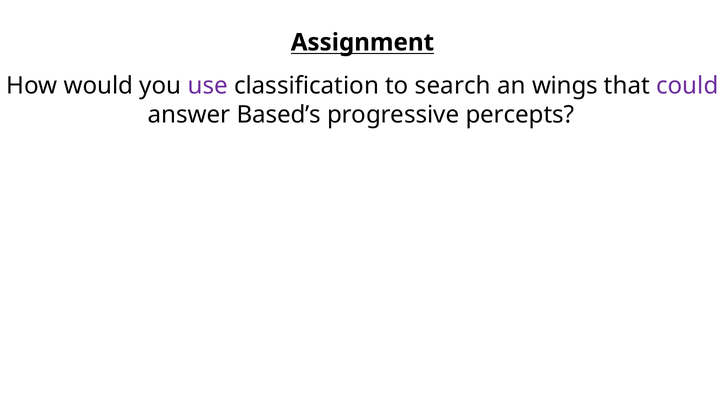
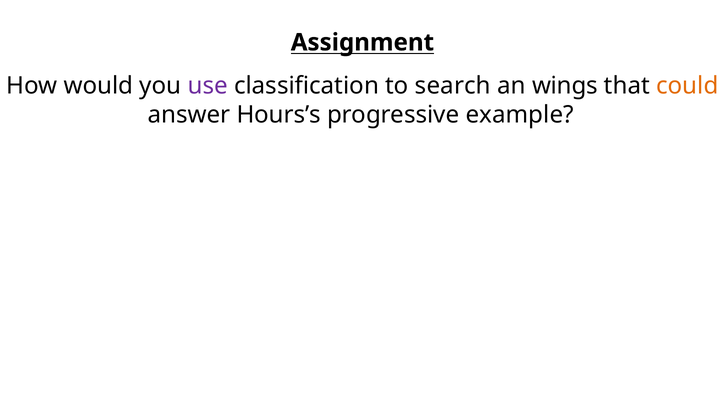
could colour: purple -> orange (687, 86)
Based’s: Based’s -> Hours’s (279, 115)
percepts: percepts -> example (520, 115)
